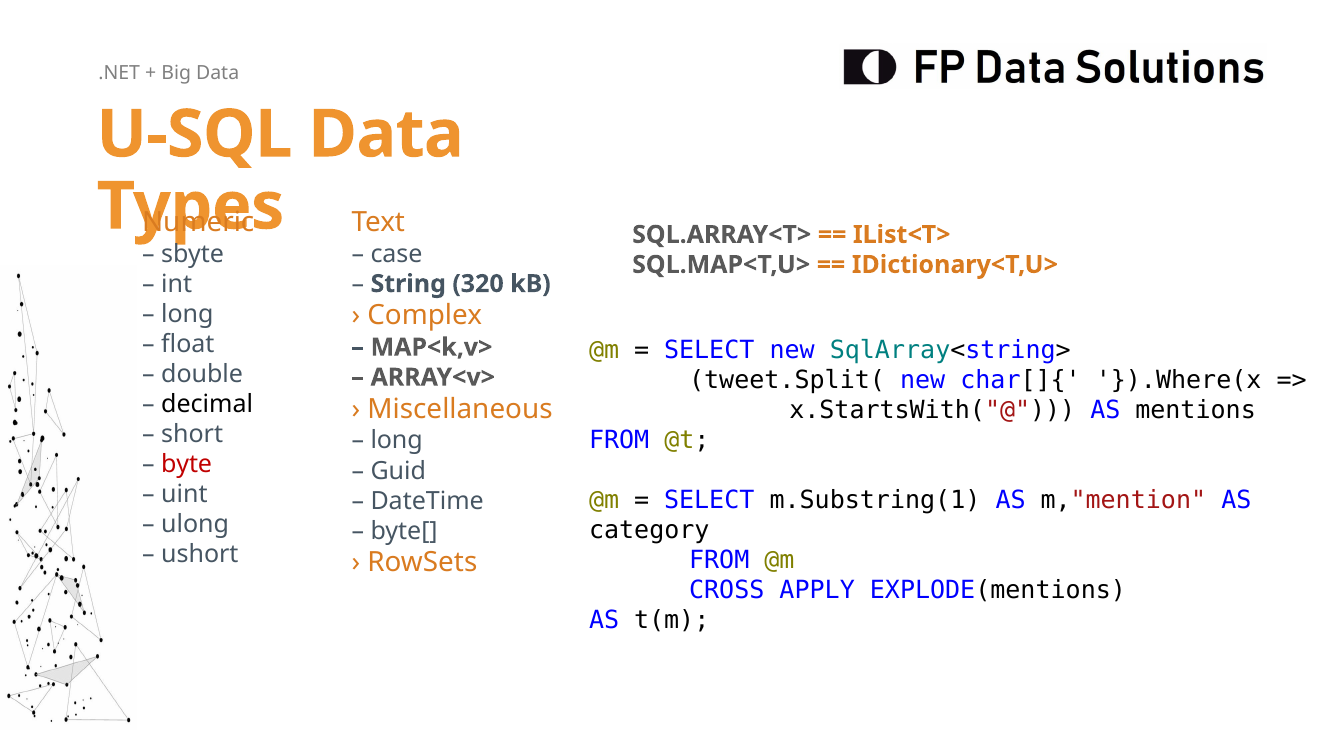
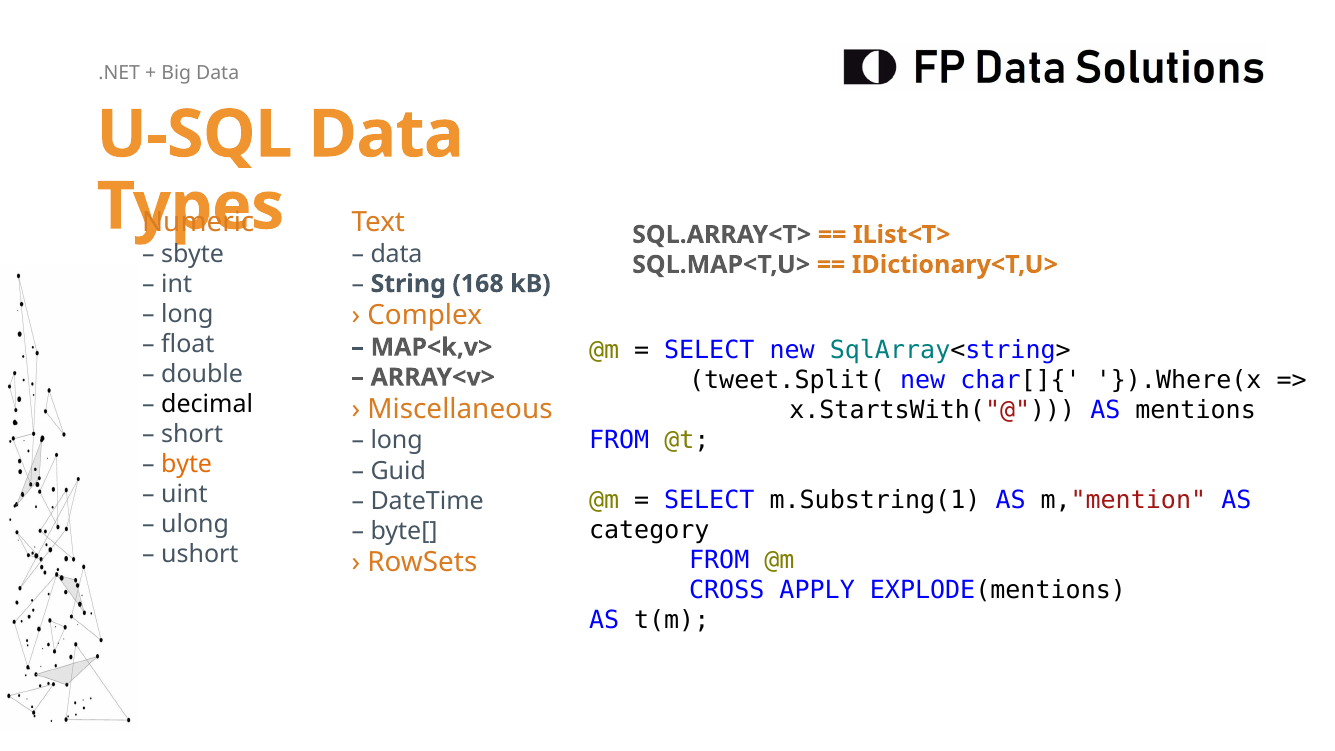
case: case -> data (397, 254)
320: 320 -> 168 (478, 284)
byte colour: red -> orange (187, 464)
